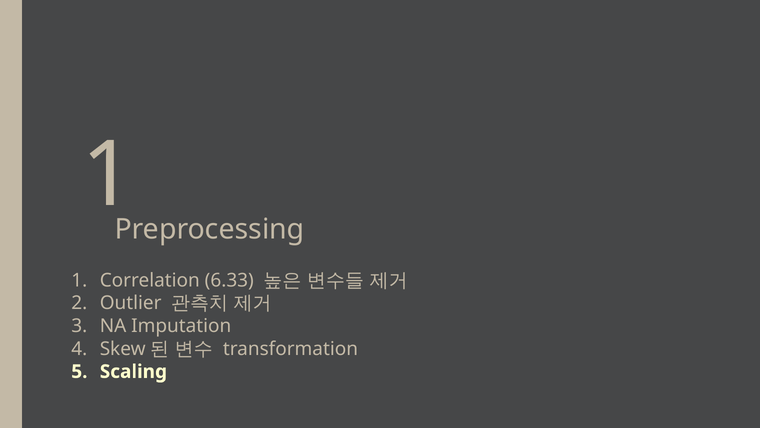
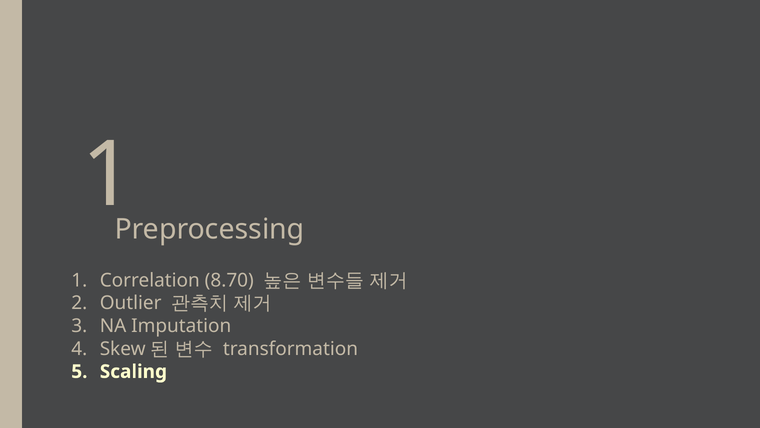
6.33: 6.33 -> 8.70 (229, 280)
